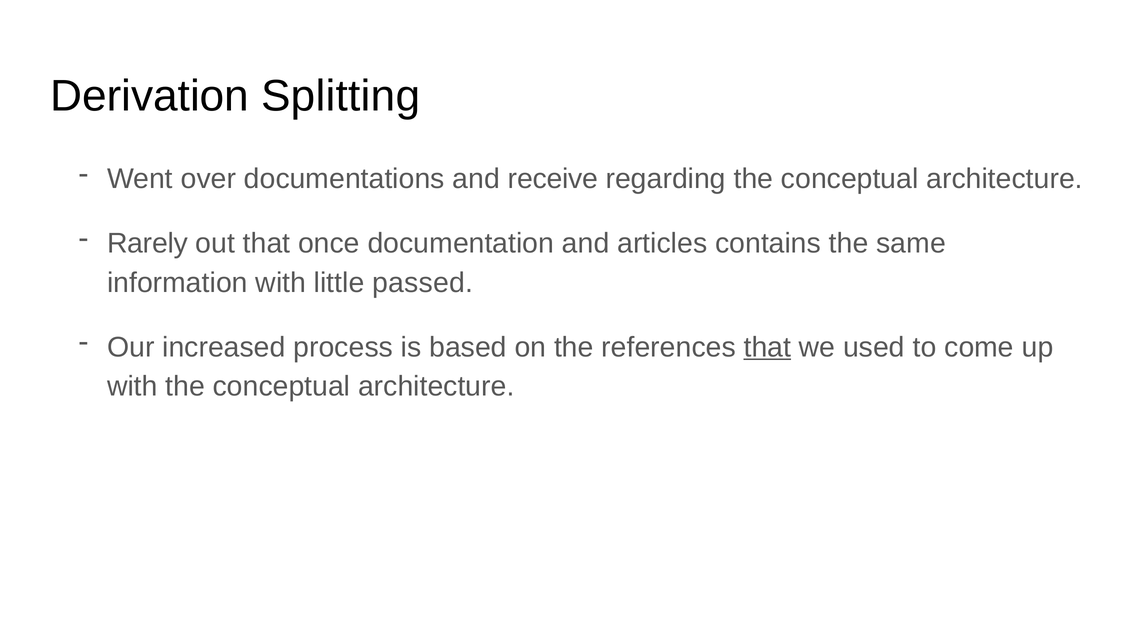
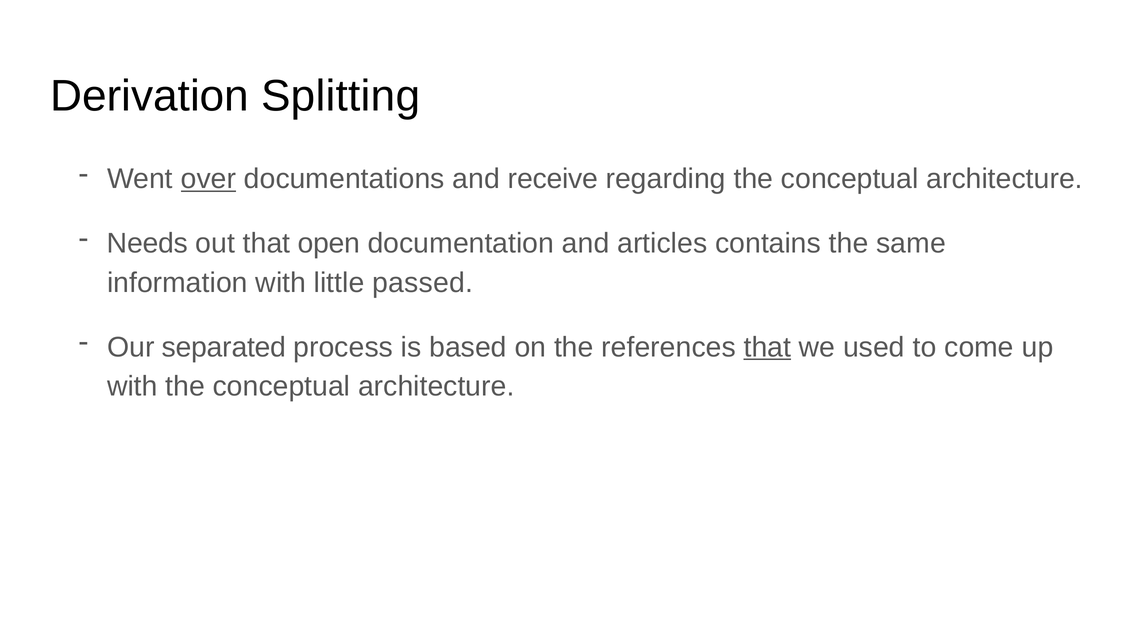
over underline: none -> present (208, 179)
Rarely: Rarely -> Needs (147, 243)
once: once -> open (329, 243)
increased: increased -> separated (224, 347)
